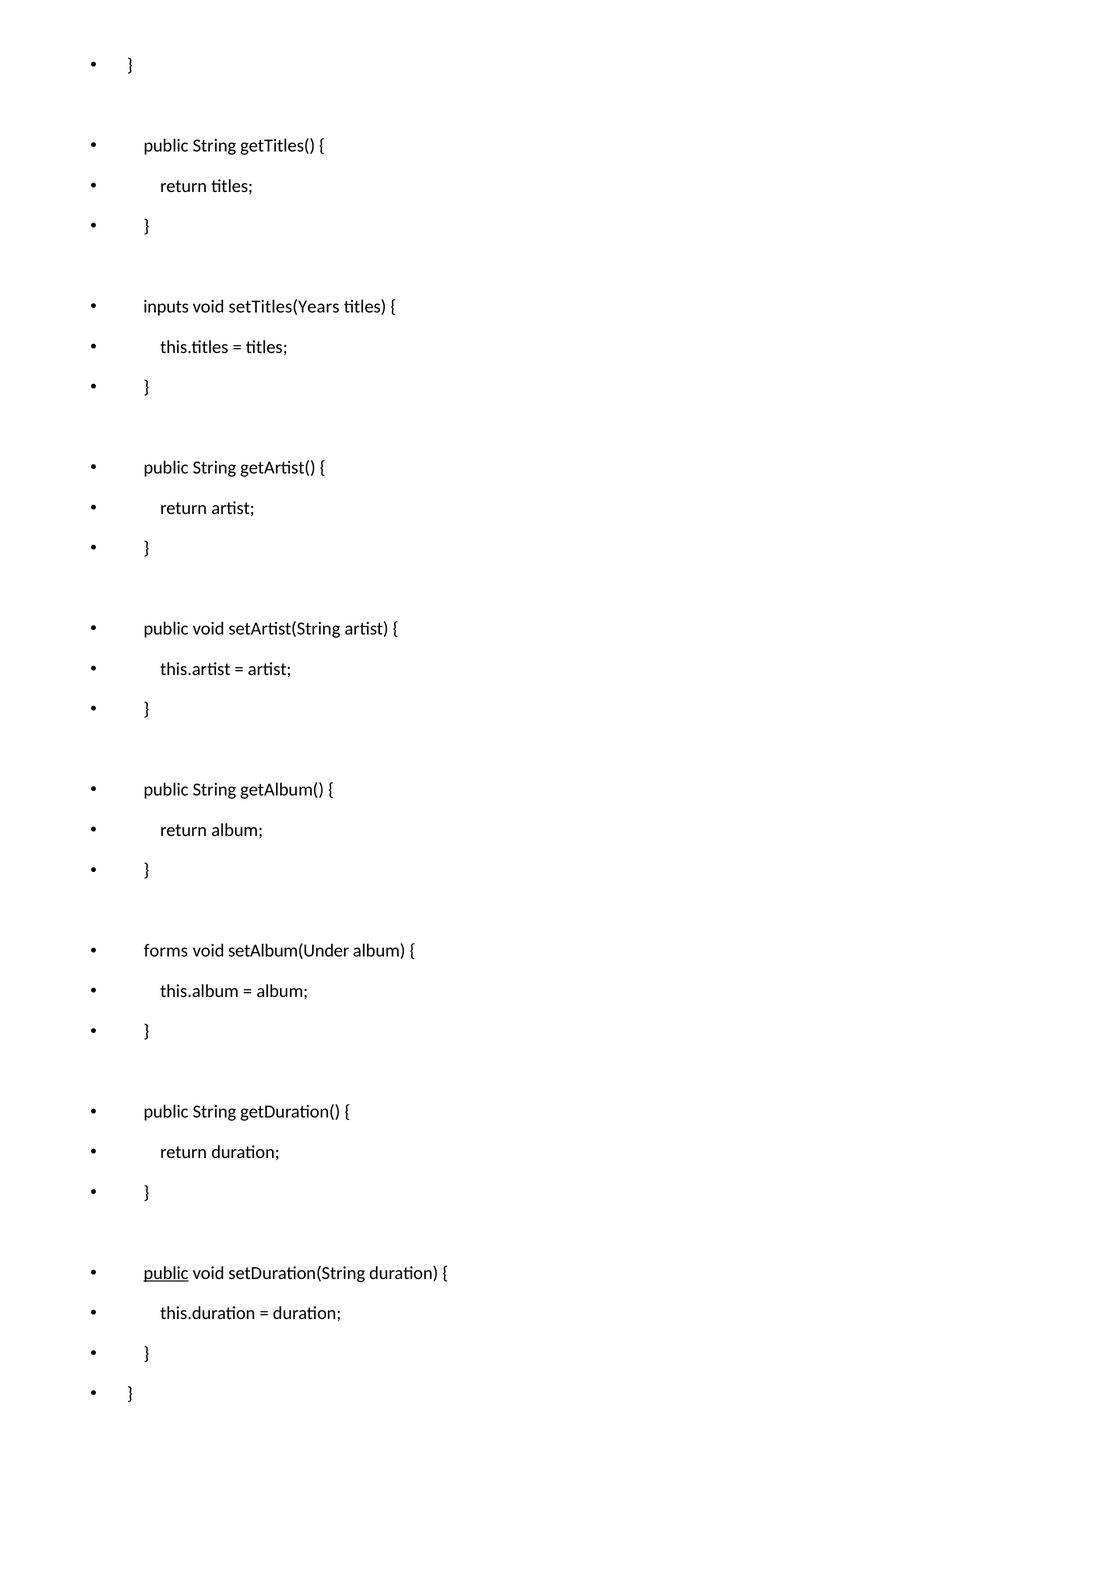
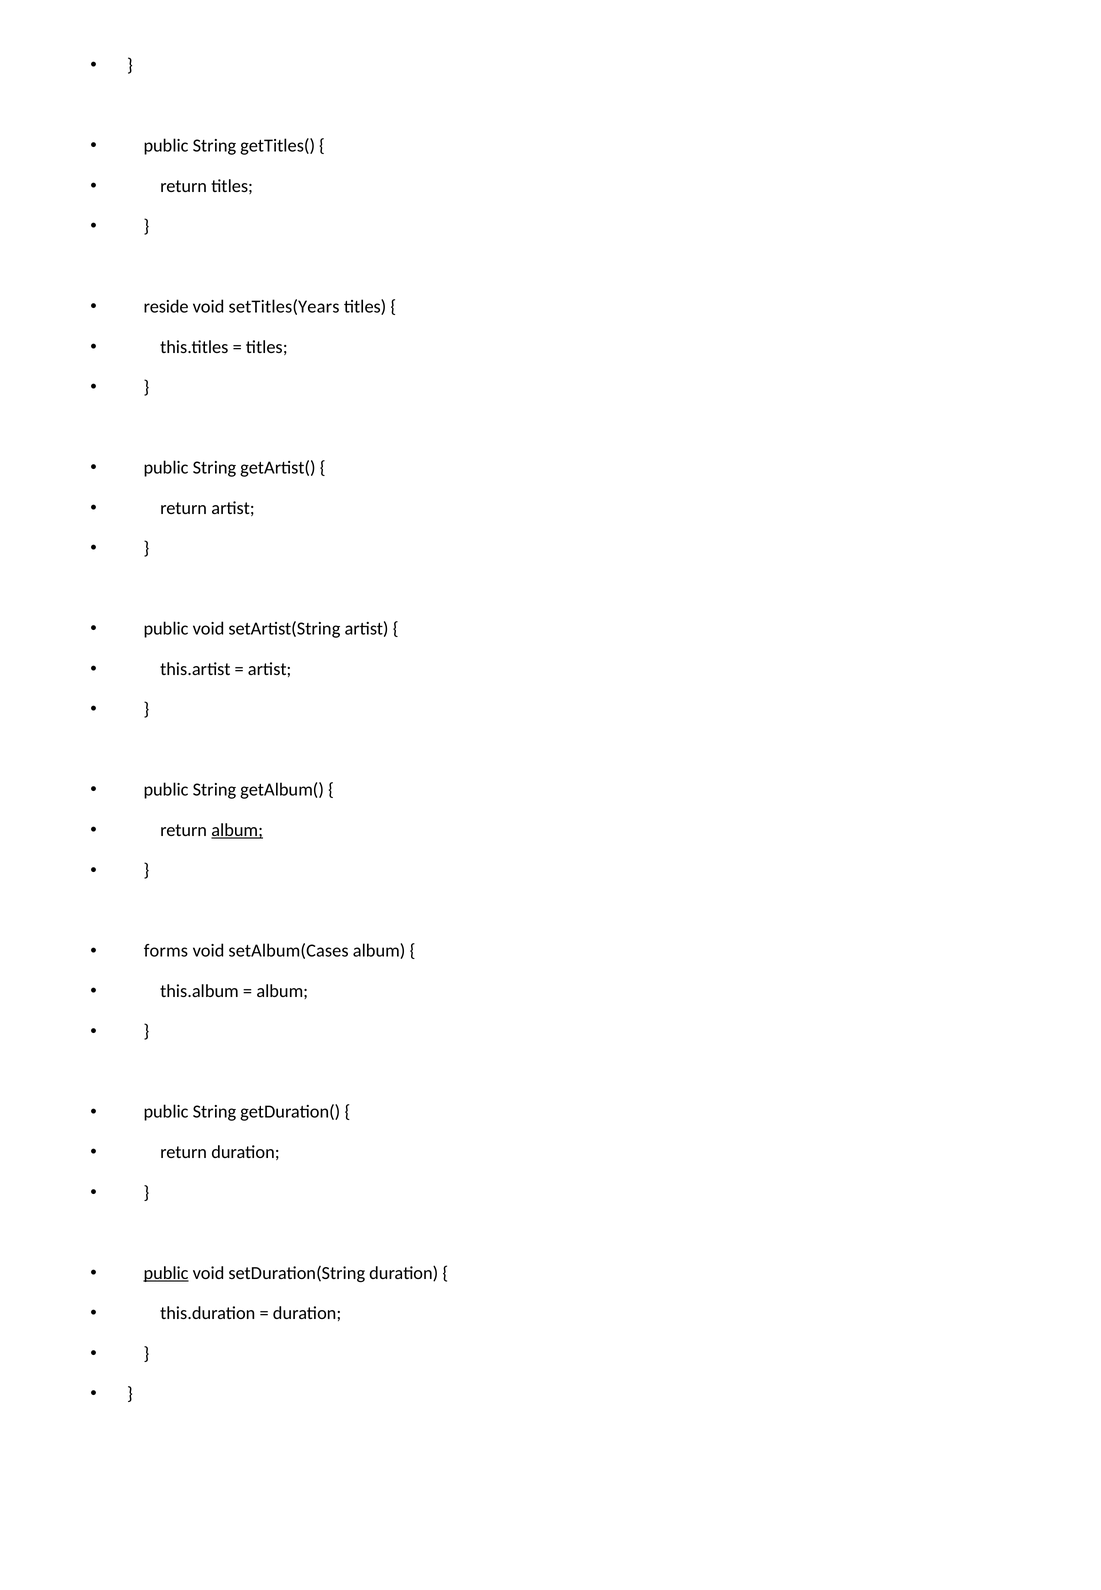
inputs: inputs -> reside (166, 307)
album underline: none -> present (237, 830)
setAlbum(Under: setAlbum(Under -> setAlbum(Cases (289, 951)
